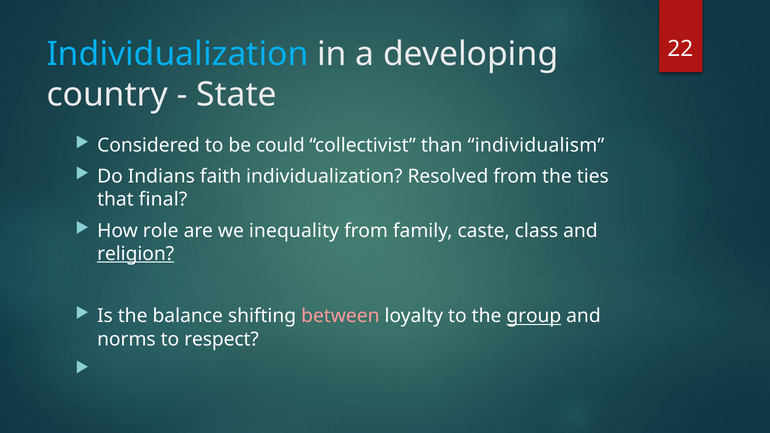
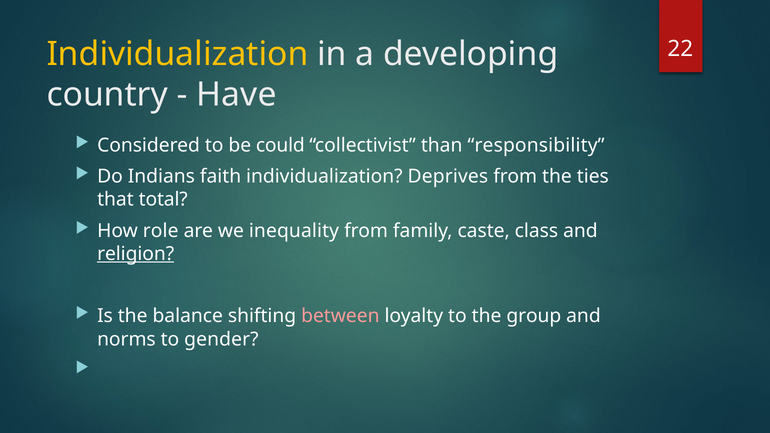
Individualization colour: light blue -> yellow (178, 54)
State: State -> Have (236, 94)
individualism: individualism -> responsibility (536, 145)
Resolved: Resolved -> Deprives (448, 177)
final: final -> total (163, 200)
group underline: present -> none (534, 316)
respect: respect -> gender (221, 339)
